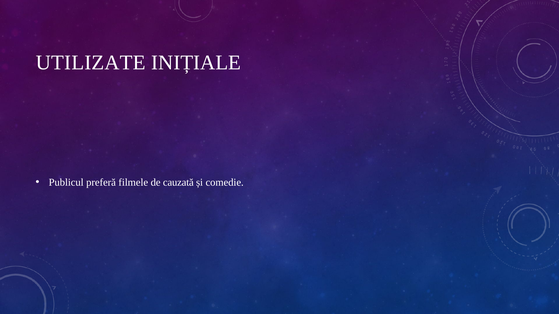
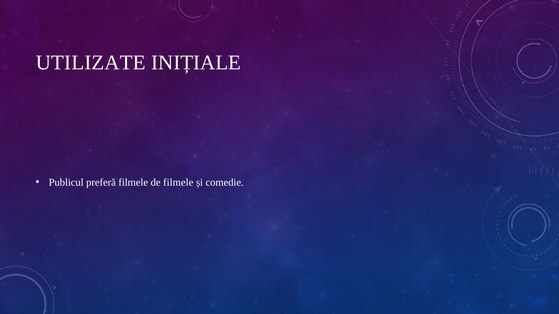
de cauzată: cauzată -> filmele (178, 183)
